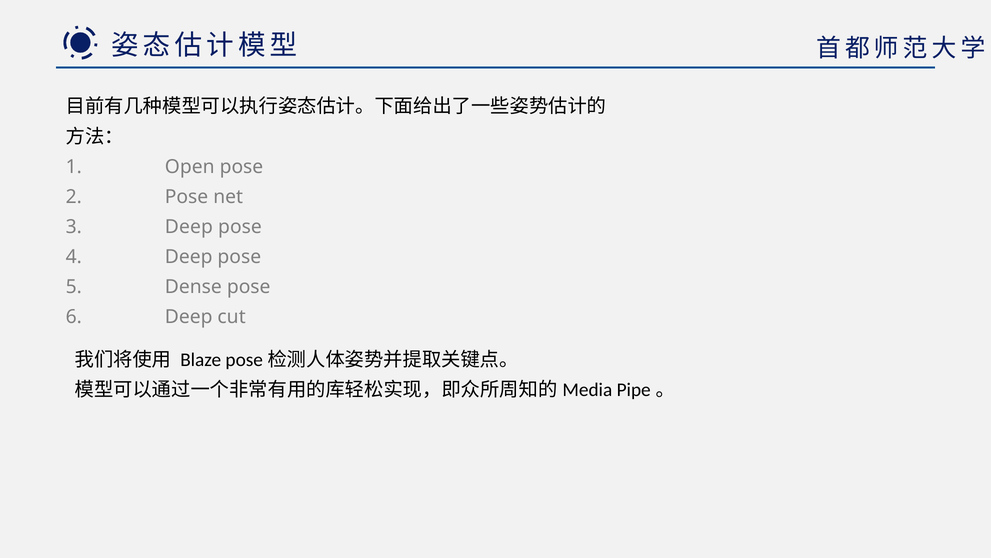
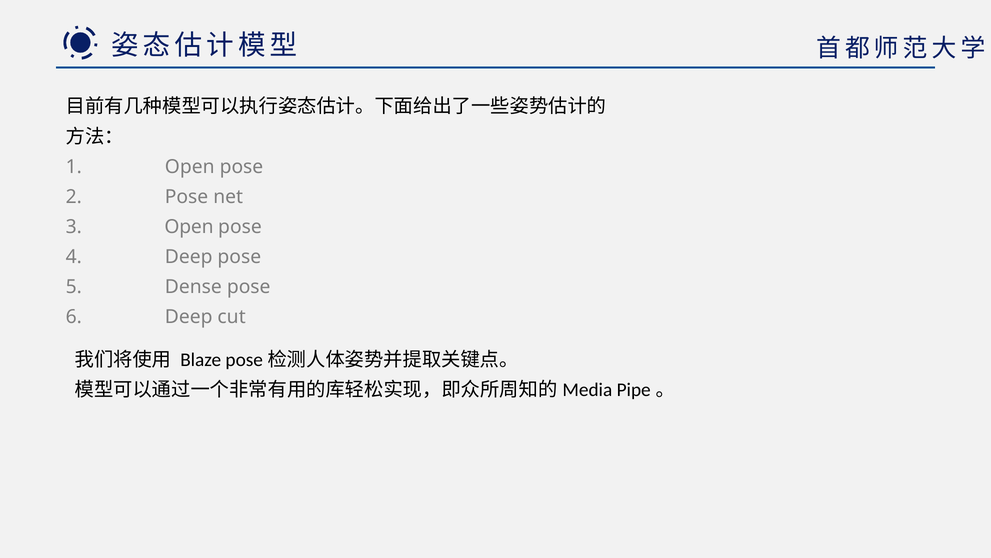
3 Deep: Deep -> Open (189, 227)
